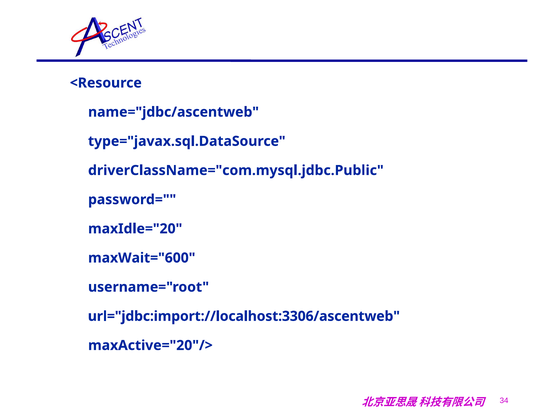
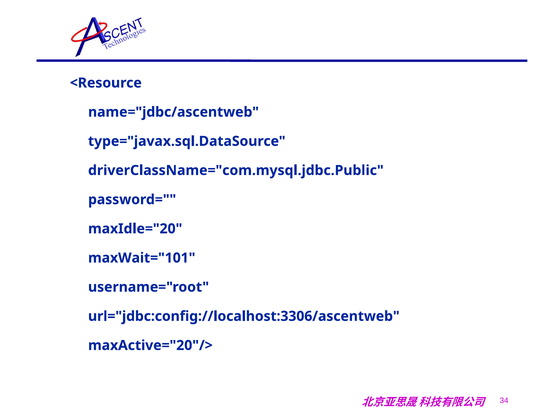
maxWait="600: maxWait="600 -> maxWait="101 (142, 258)
url="jdbc:import://localhost:3306/ascentweb: url="jdbc:import://localhost:3306/ascentweb -> url="jdbc:config://localhost:3306/ascentweb (244, 316)
